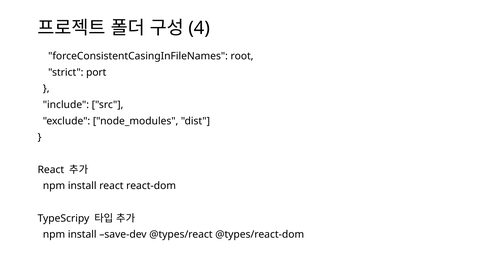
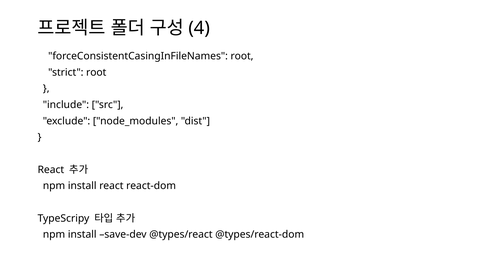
strict port: port -> root (96, 72)
